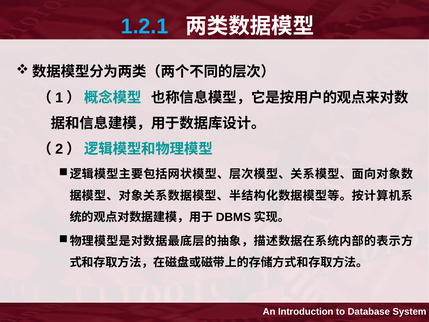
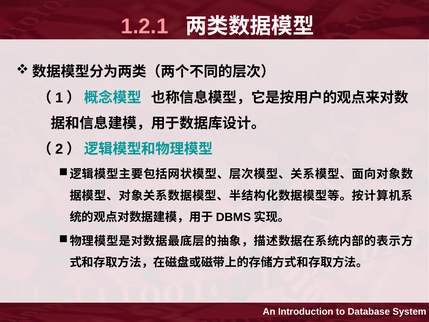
1.2.1 colour: light blue -> pink (145, 26)
